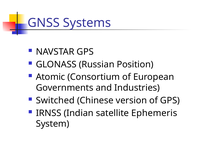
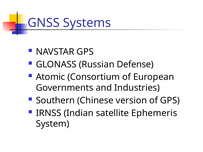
Position: Position -> Defense (135, 64)
Switched: Switched -> Southern (55, 101)
